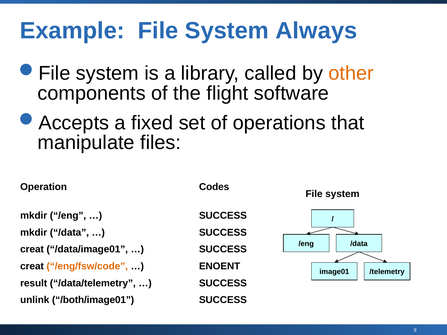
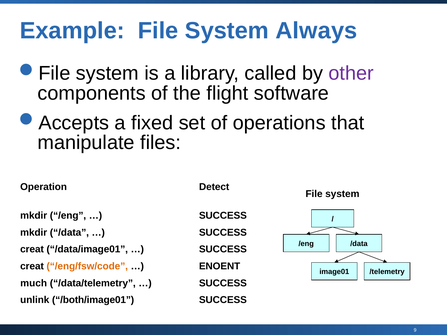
other colour: orange -> purple (351, 73)
Codes: Codes -> Detect (214, 187)
result: result -> much (34, 283)
